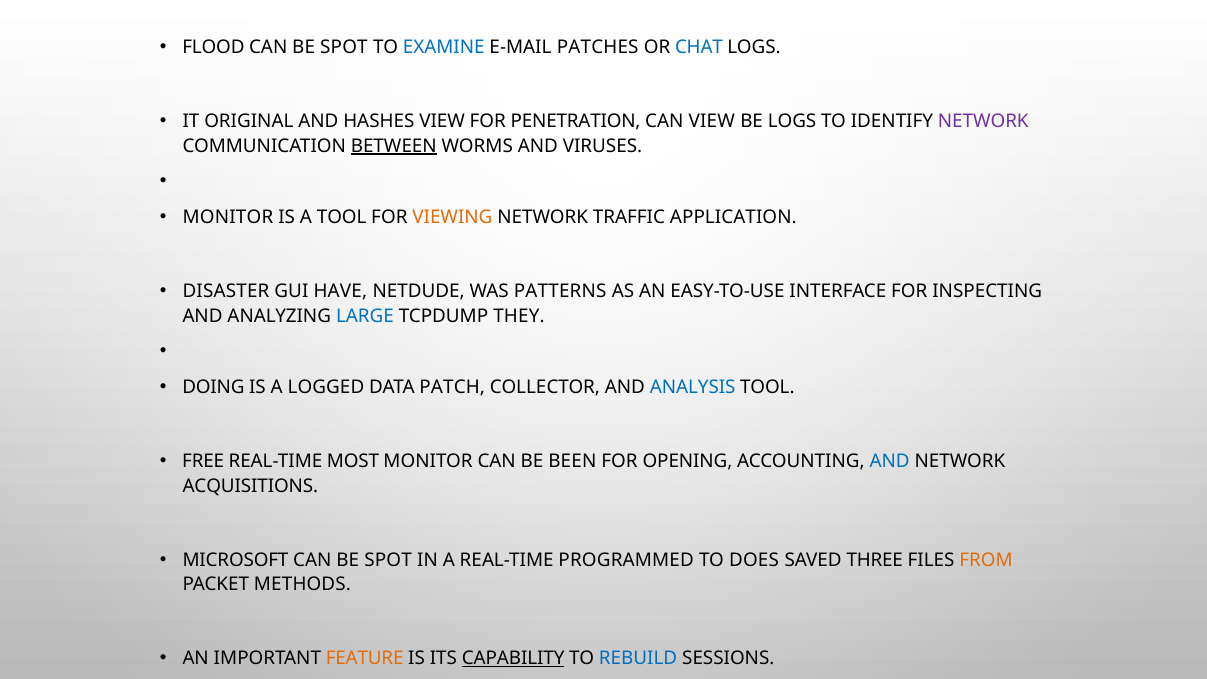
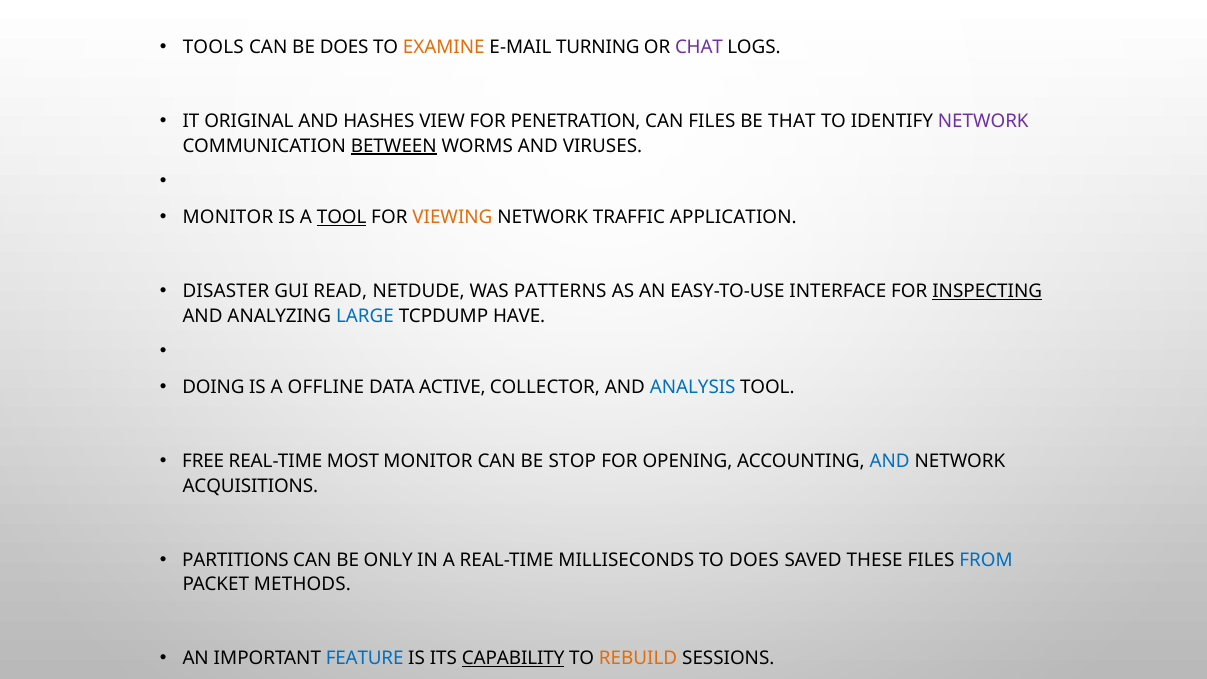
FLOOD: FLOOD -> TOOLS (213, 47)
SPOT: SPOT -> DOES (344, 47)
EXAMINE colour: blue -> orange (444, 47)
PATCHES: PATCHES -> TURNING (598, 47)
CHAT colour: blue -> purple (699, 47)
CAN VIEW: VIEW -> FILES (712, 121)
BE LOGS: LOGS -> THAT (792, 121)
TOOL underline: none -> present (342, 217)
HAVE: HAVE -> READ (340, 291)
INSPECTING underline: none -> present (987, 291)
THEY: THEY -> HAVE (519, 316)
LOGGED: LOGGED -> OFFLINE (326, 387)
PATCH: PATCH -> ACTIVE (452, 387)
BEEN: BEEN -> STOP (572, 461)
MICROSOFT: MICROSOFT -> PARTITIONS (236, 560)
SPOT: SPOT -> ONLY (388, 560)
PROGRAMMED: PROGRAMMED -> MILLISECONDS (626, 560)
THREE: THREE -> THESE (875, 560)
FROM colour: orange -> blue (986, 560)
FEATURE colour: orange -> blue (365, 659)
REBUILD colour: blue -> orange (638, 659)
